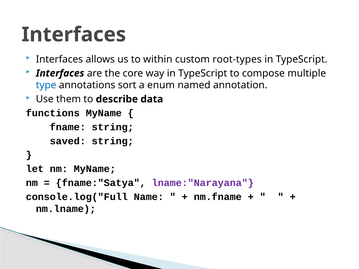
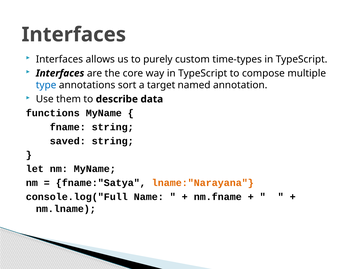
within: within -> purely (158, 59)
root-types: root-types -> time-types (237, 59)
enum: enum -> target (161, 85)
lname:"Narayana colour: purple -> orange (203, 183)
